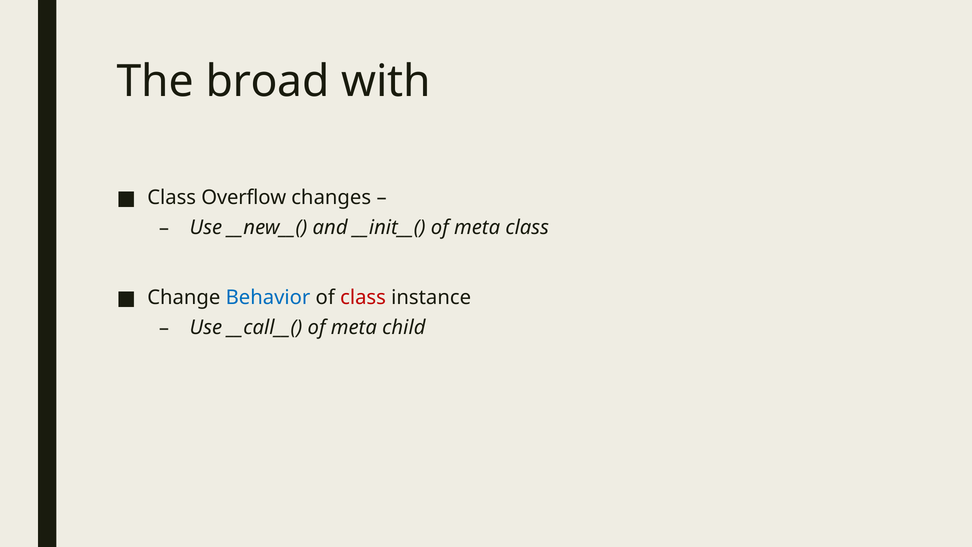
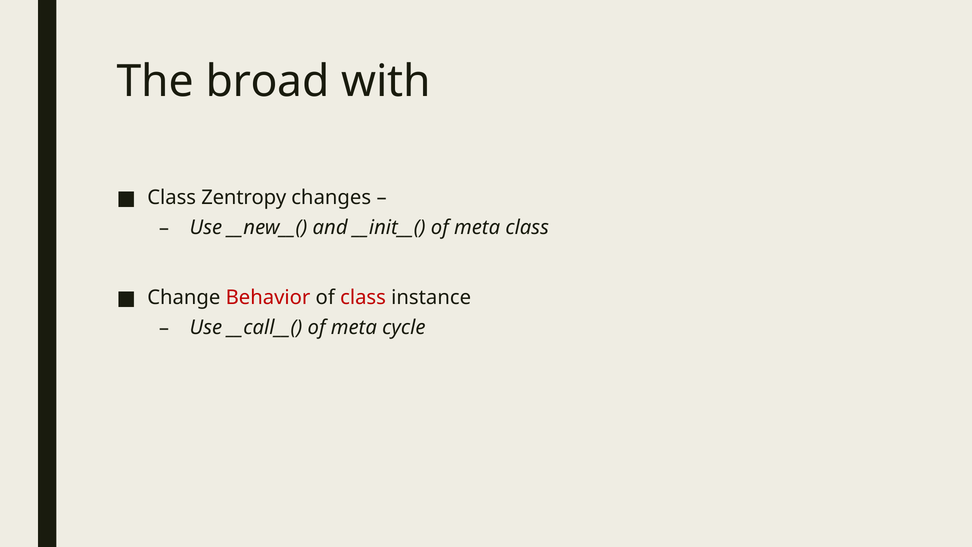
Overflow: Overflow -> Zentropy (244, 197)
Behavior colour: blue -> red (268, 297)
child: child -> cycle (404, 327)
